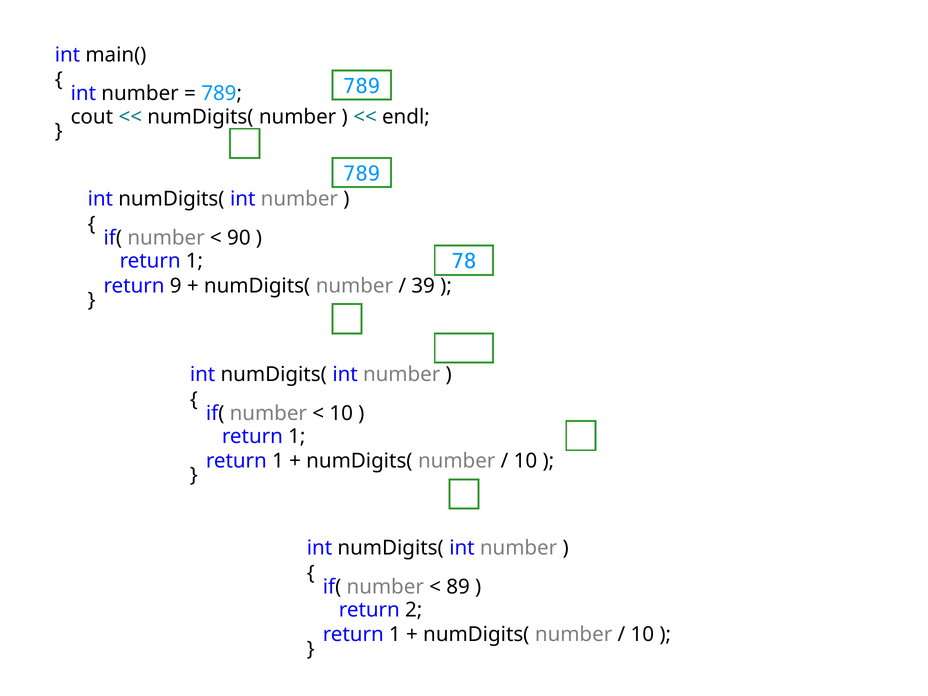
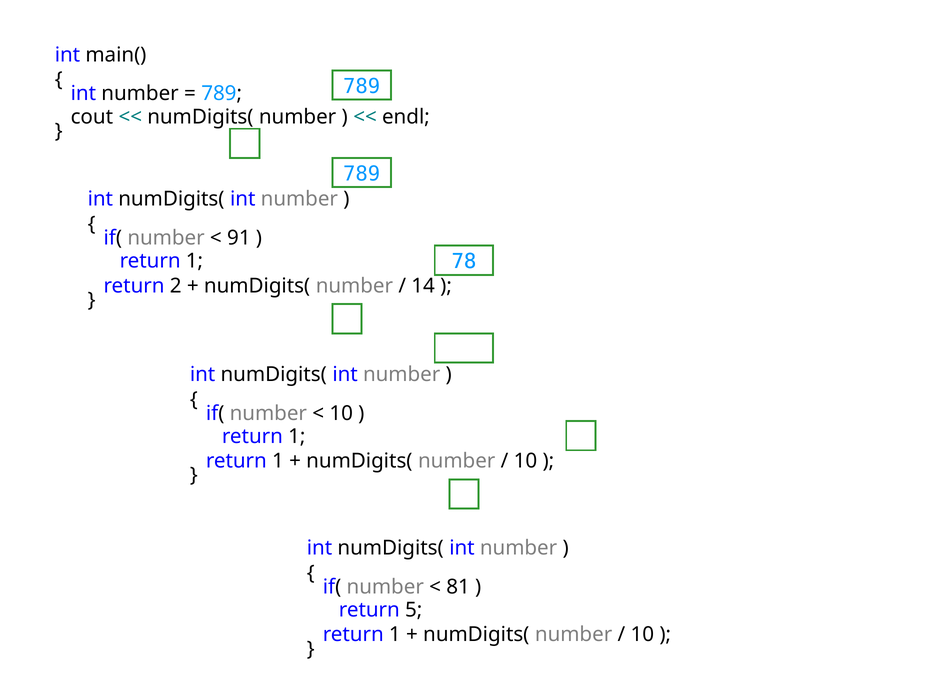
90: 90 -> 91 (239, 238)
9: 9 -> 2 (176, 286)
39: 39 -> 14 (423, 286)
89: 89 -> 81 (458, 587)
2: 2 -> 5 (414, 610)
